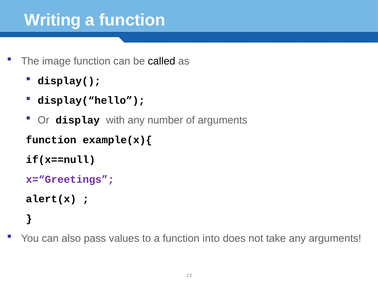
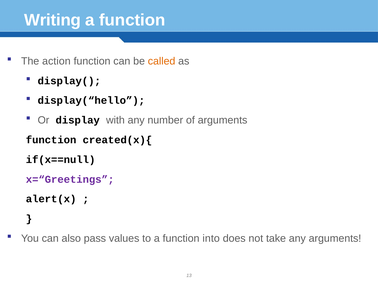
image: image -> action (56, 61)
called colour: black -> orange (162, 61)
example(x){: example(x){ -> created(x){ (117, 140)
